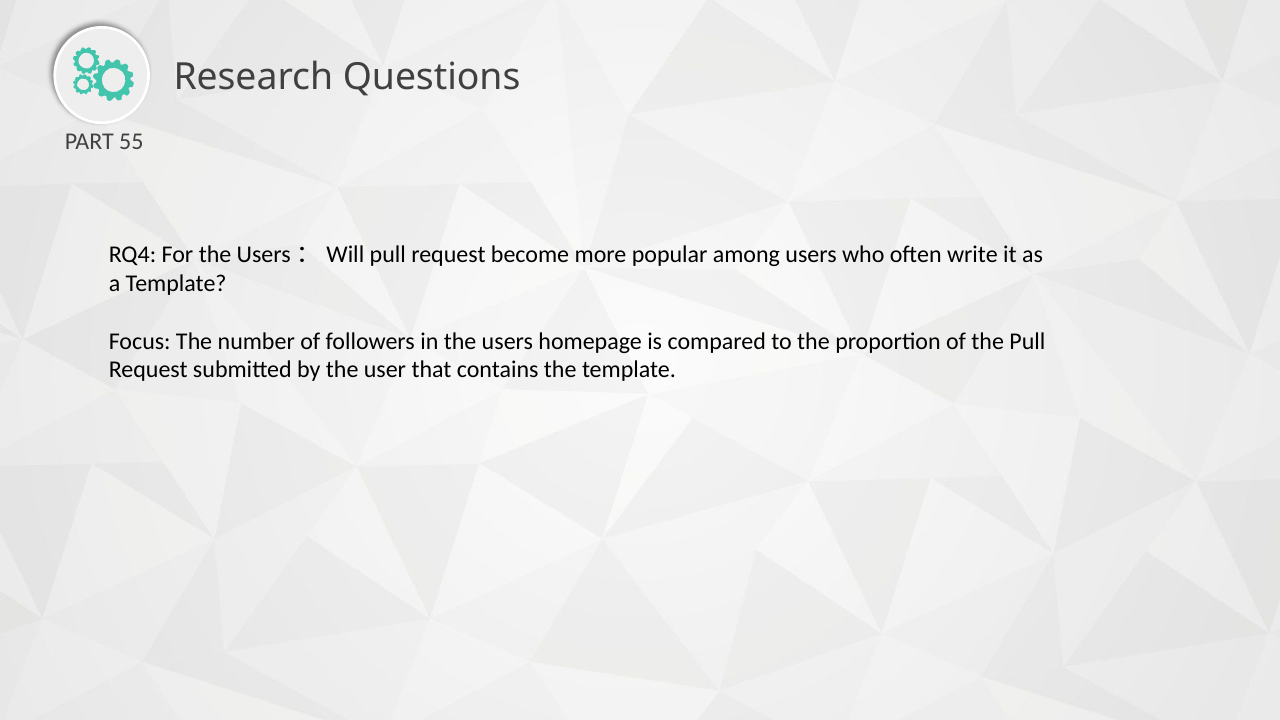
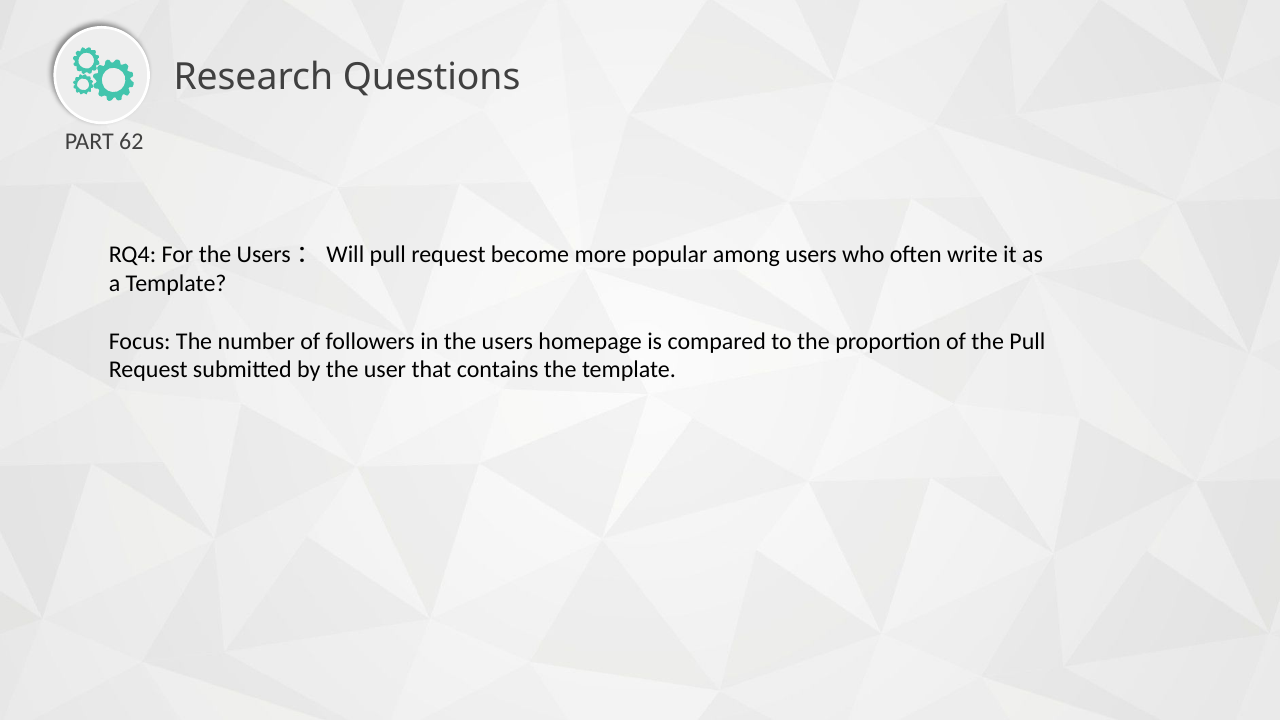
55: 55 -> 62 (131, 142)
